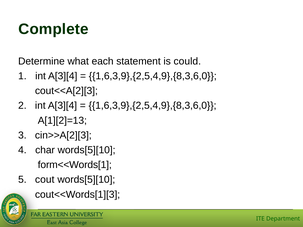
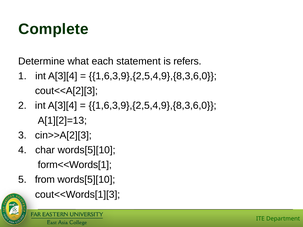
could: could -> refers (187, 61)
cout: cout -> from (45, 180)
